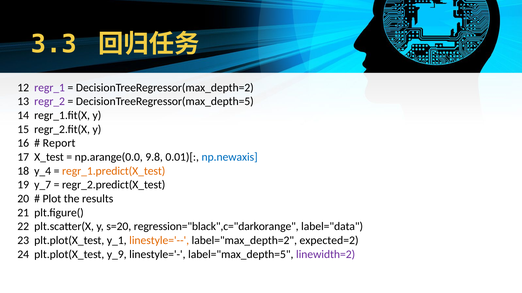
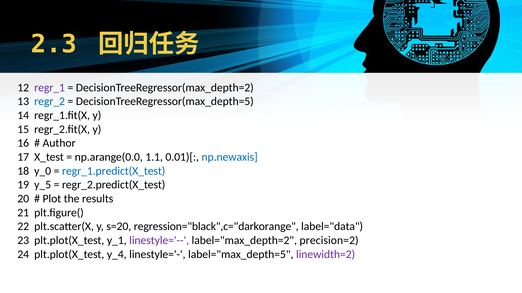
3.3: 3.3 -> 2.3 (54, 44)
regr_2 colour: purple -> blue (50, 102)
Report: Report -> Author (59, 143)
9.8: 9.8 -> 1.1 (154, 157)
y_4: y_4 -> y_0 (43, 171)
regr_1.predict(X_test colour: orange -> blue (114, 171)
y_7: y_7 -> y_5 (43, 185)
linestyle='-- colour: orange -> purple (159, 241)
expected=2: expected=2 -> precision=2 (329, 241)
y_9: y_9 -> y_4 (117, 255)
